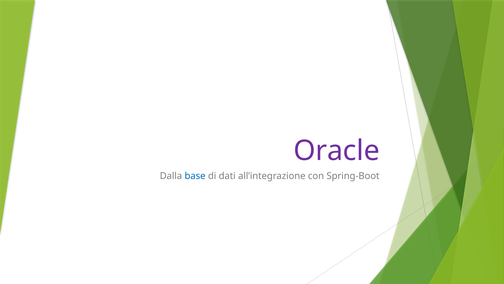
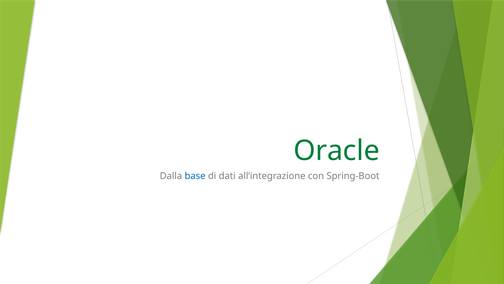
Oracle colour: purple -> green (337, 151)
